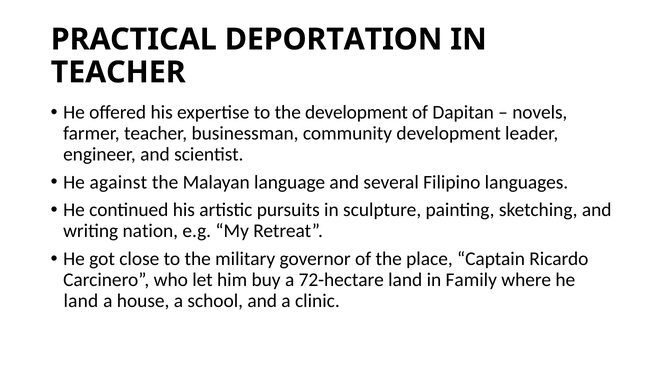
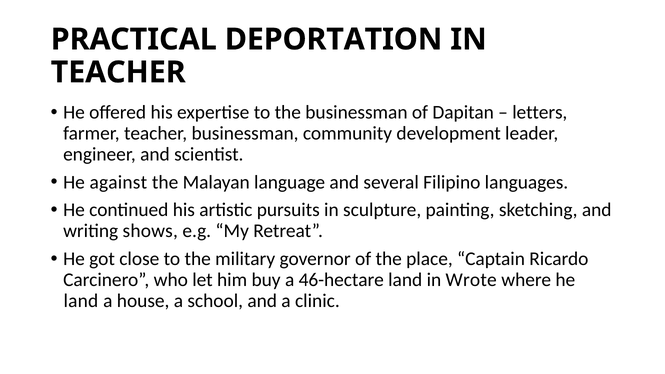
the development: development -> businessman (356, 112)
novels: novels -> letters (540, 112)
nation: nation -> shows (150, 231)
72-hectare: 72-hectare -> 46-hectare (341, 280)
Family: Family -> Wrote (471, 280)
